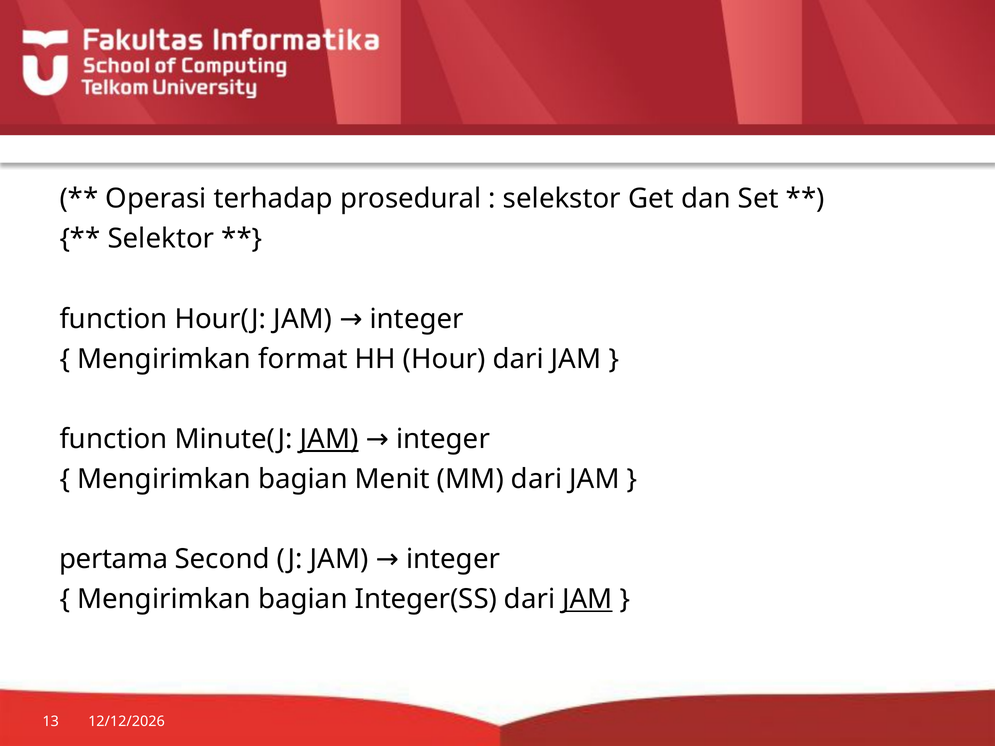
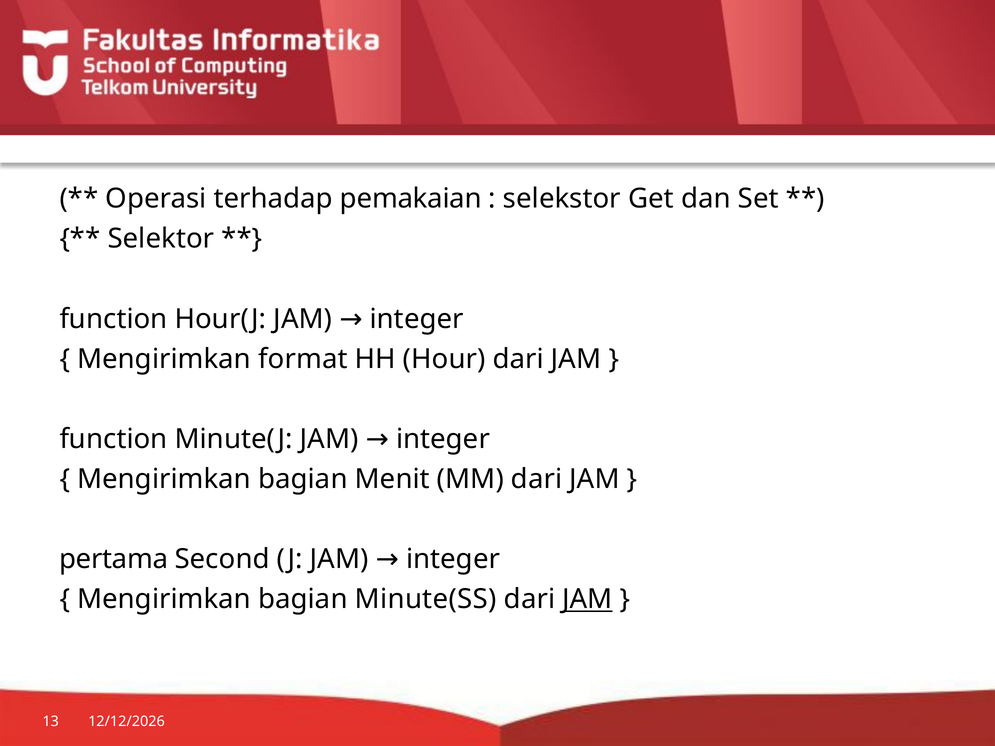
prosedural: prosedural -> pemakaian (411, 199)
JAM underline: present -> none (329, 439)
Integer(SS: Integer(SS -> Minute(SS (426, 600)
